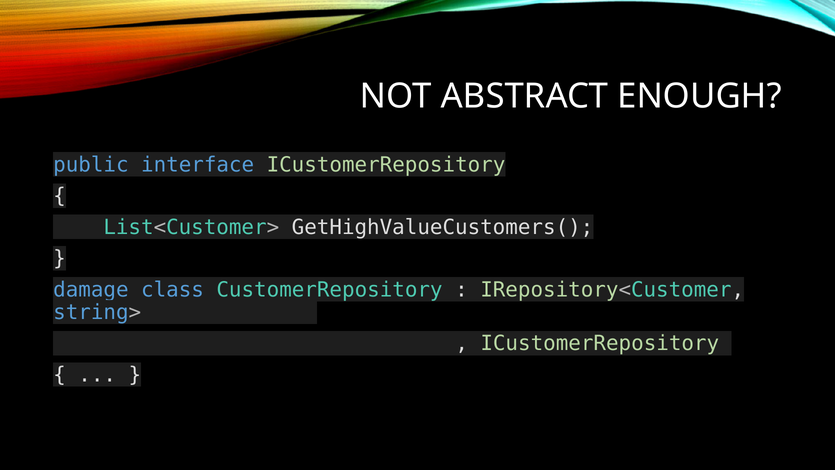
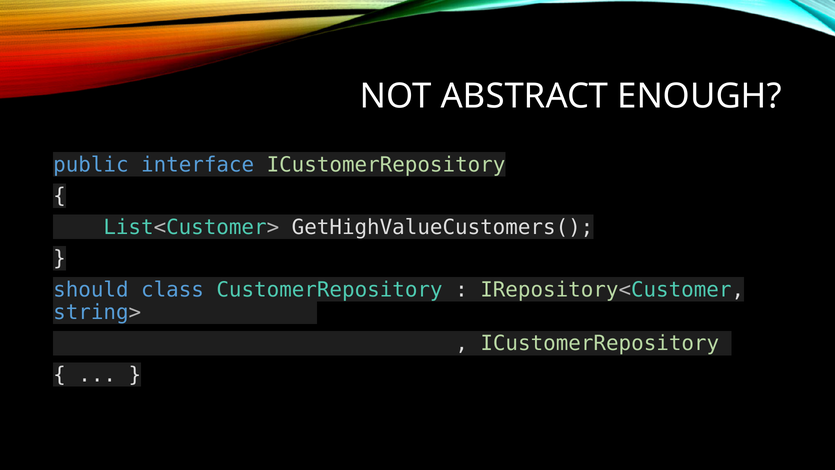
damage: damage -> should (91, 290)
